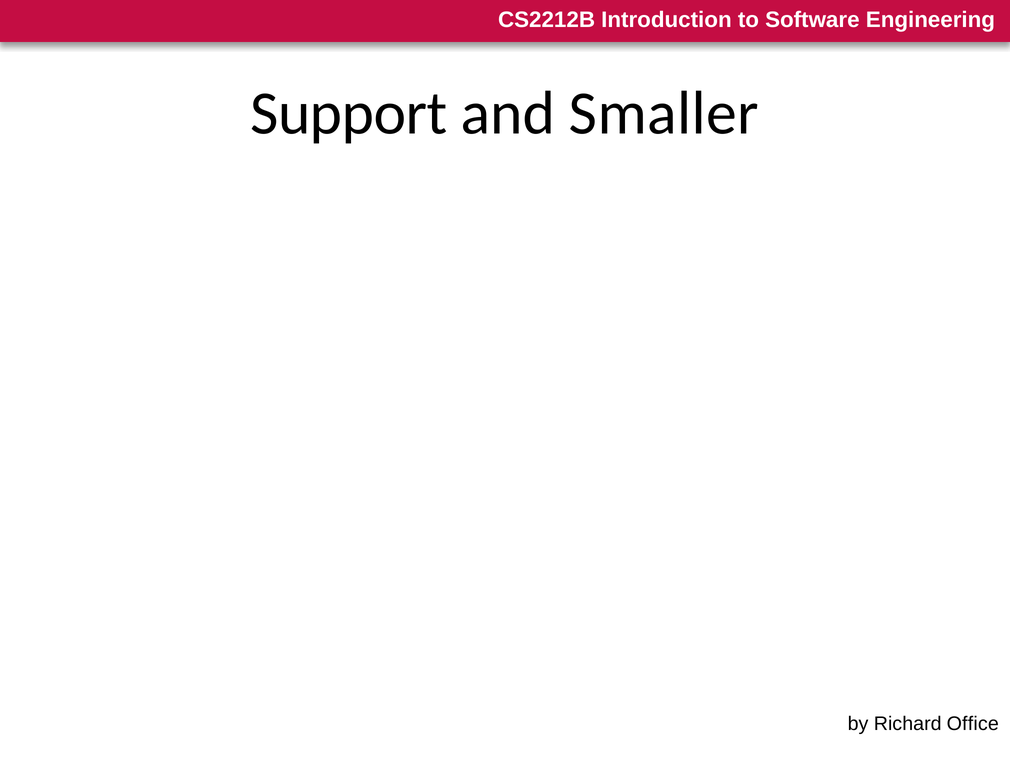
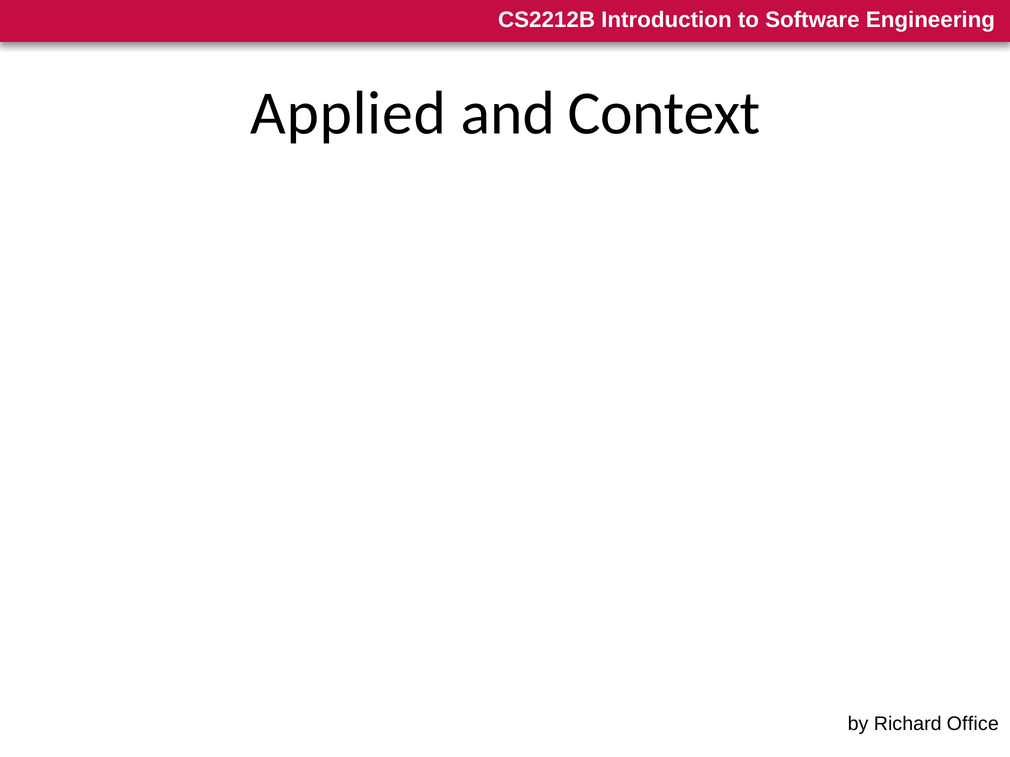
Support: Support -> Applied (348, 114)
Smaller: Smaller -> Context (664, 114)
